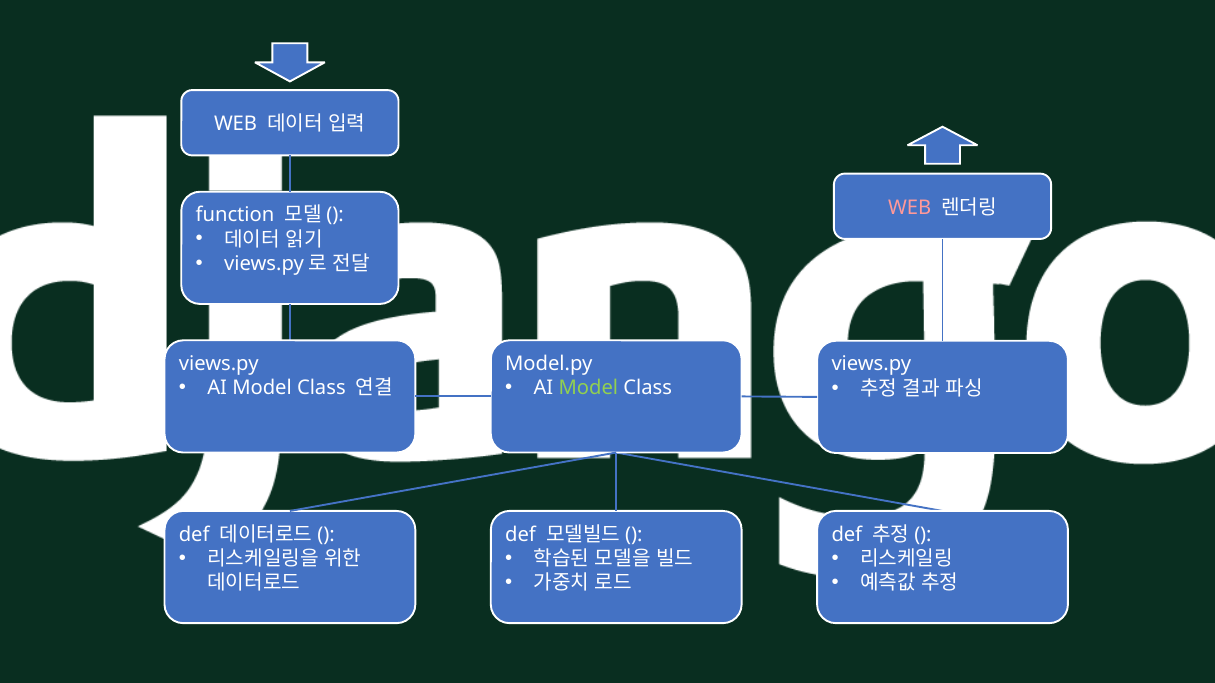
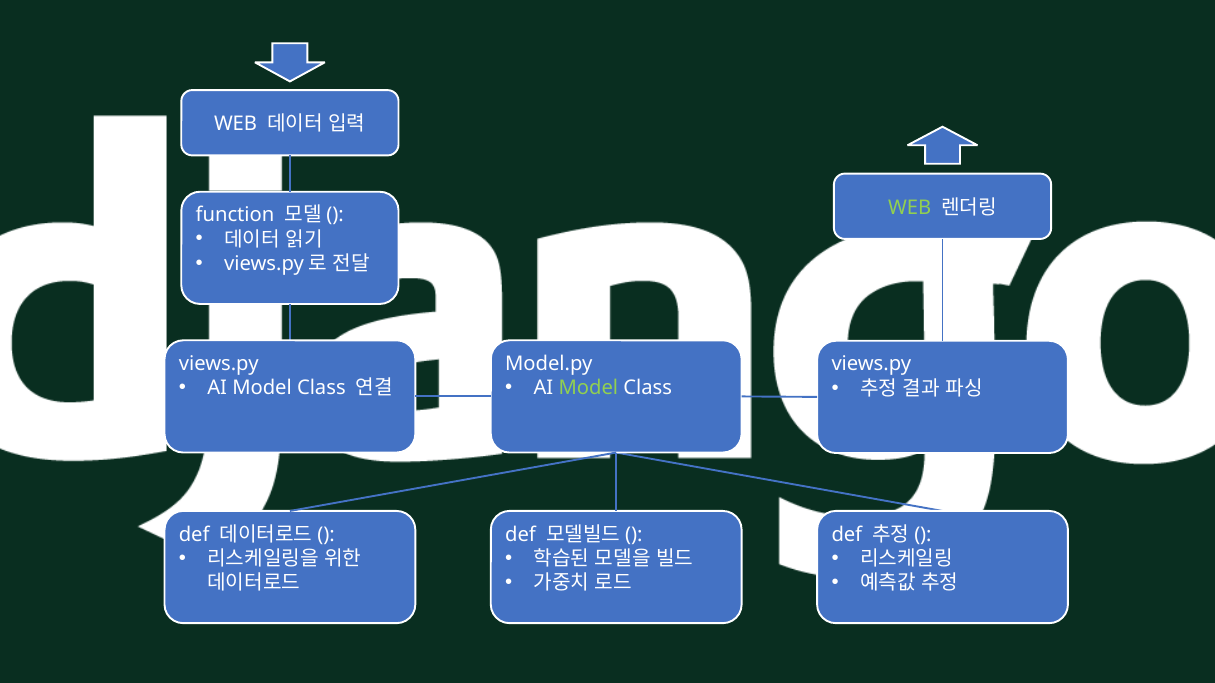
WEB colour: pink -> light green (910, 208)
